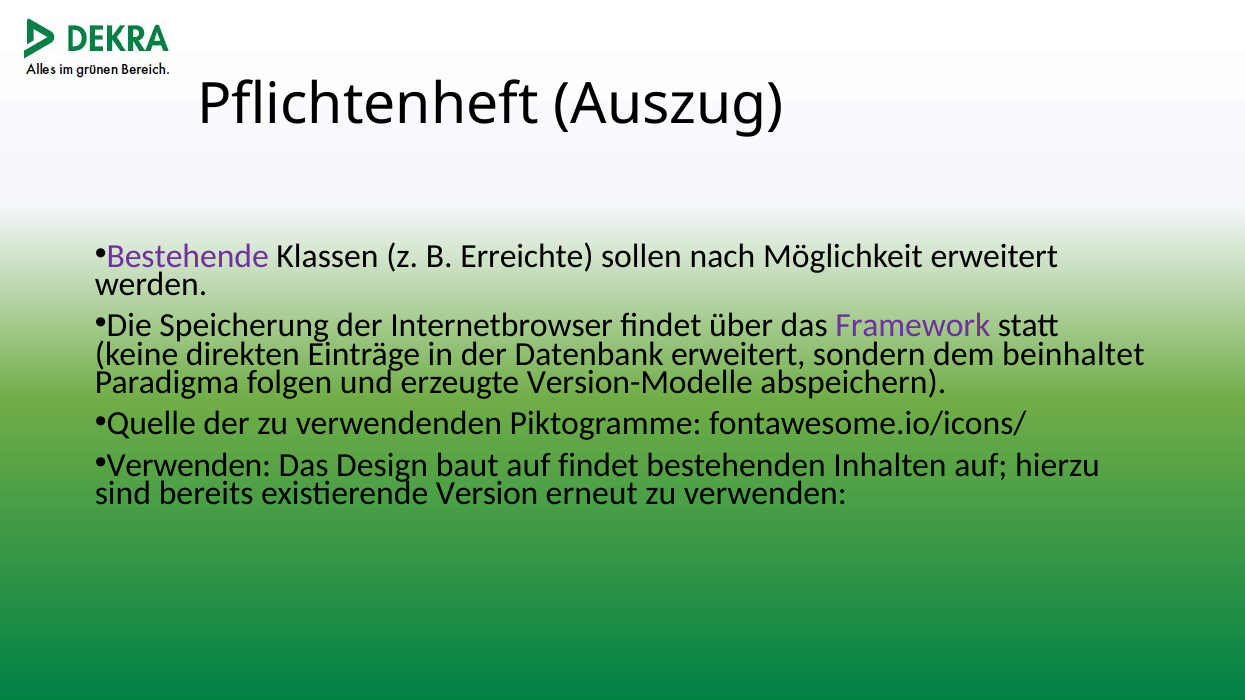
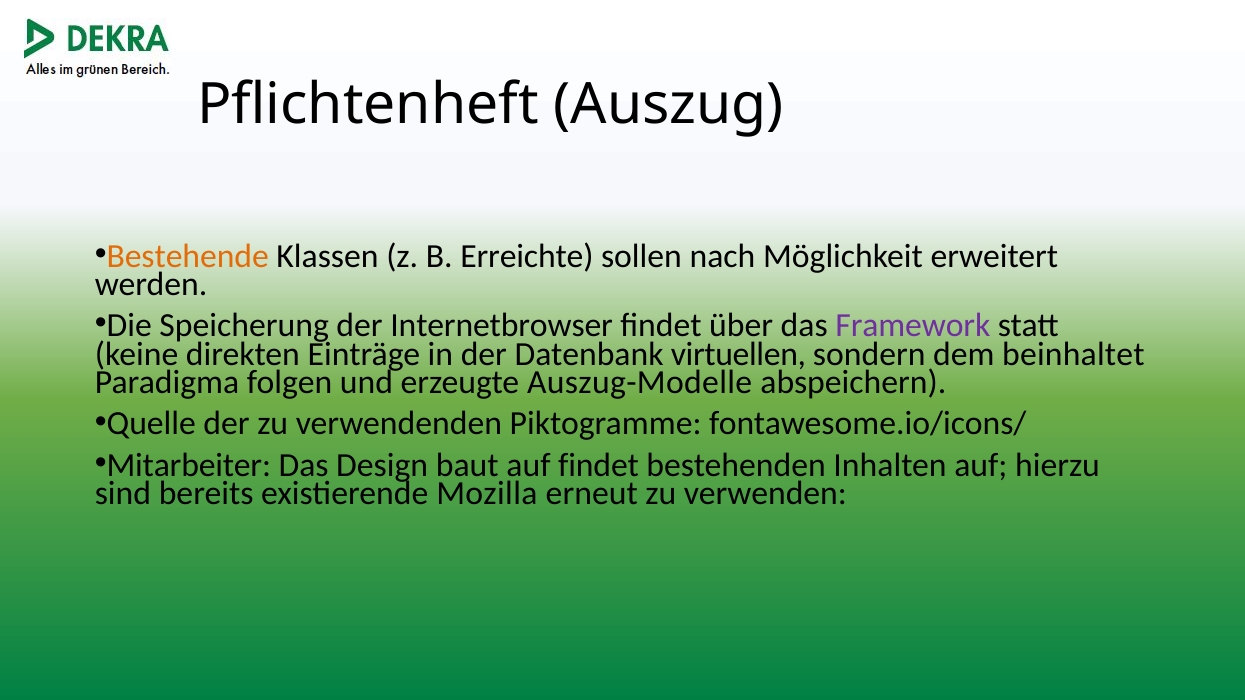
Bestehende colour: purple -> orange (188, 256)
Datenbank erweitert: erweitert -> virtuellen (738, 354)
Version-Modelle: Version-Modelle -> Auszug-Modelle (640, 383)
Verwenden: Verwenden -> Mitarbeiter (189, 465)
Version: Version -> Mozilla (487, 494)
